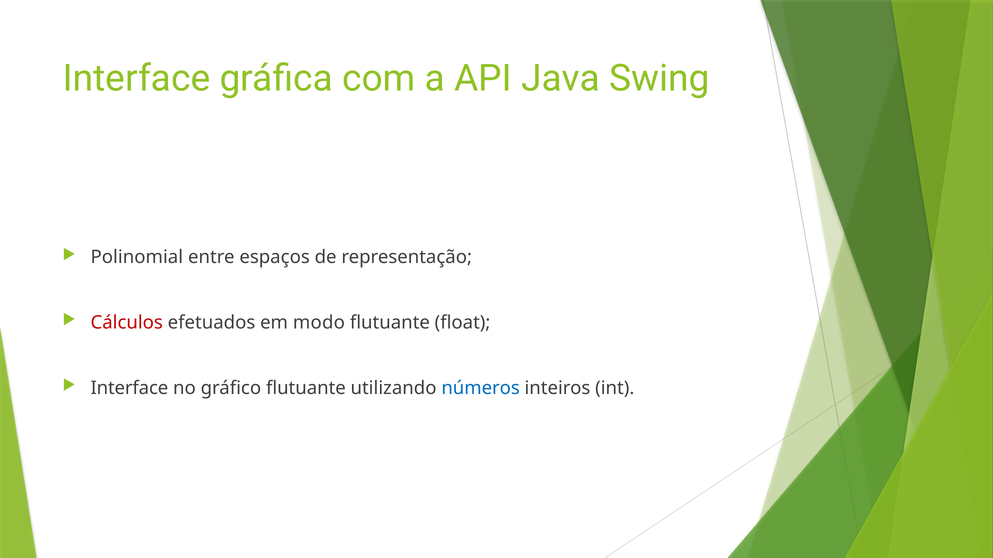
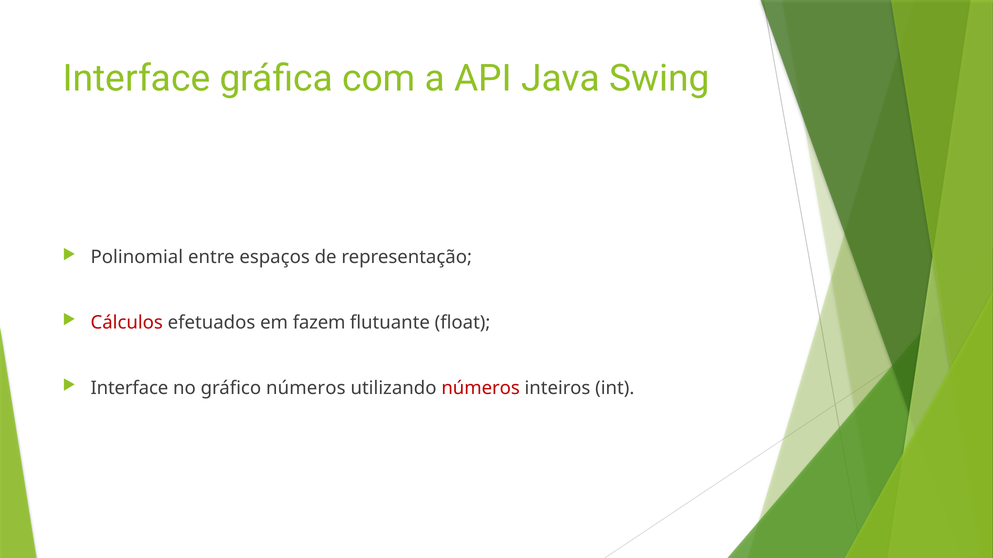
modo: modo -> fazem (319, 323)
gráfico flutuante: flutuante -> números (306, 388)
números colour: blue -> red (481, 388)
